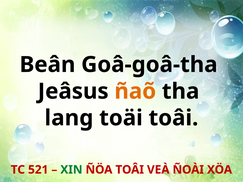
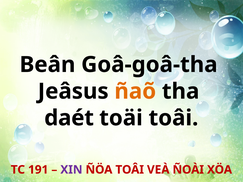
lang: lang -> daét (69, 118)
521: 521 -> 191 (38, 170)
XIN colour: green -> purple (71, 170)
